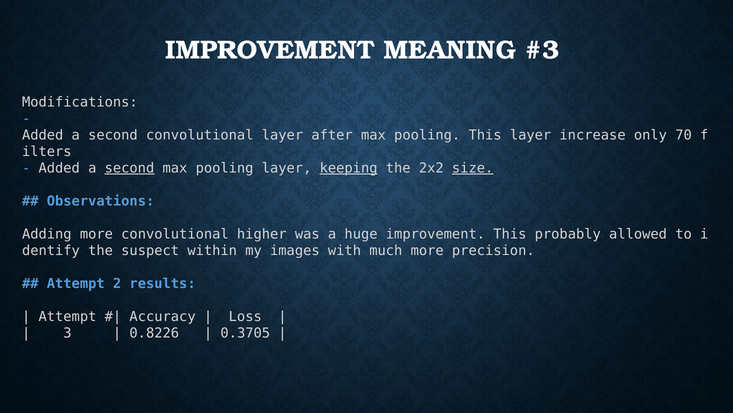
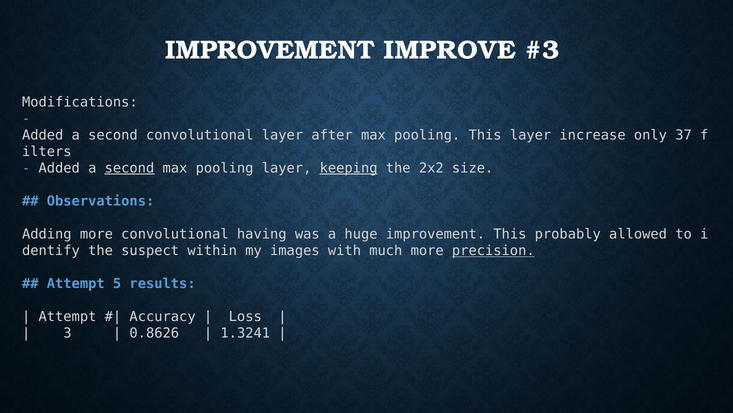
MEANING: MEANING -> IMPROVE (450, 50)
70: 70 -> 37 (684, 135)
size underline: present -> none (473, 168)
higher: higher -> having (262, 234)
precision underline: none -> present (493, 250)
2: 2 -> 5 (117, 283)
0.8226: 0.8226 -> 0.8626 (154, 333)
0.3705: 0.3705 -> 1.3241 (245, 333)
